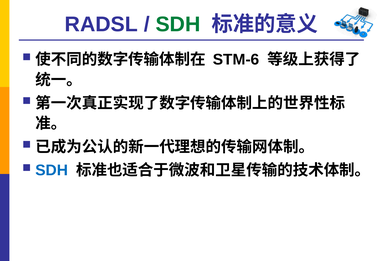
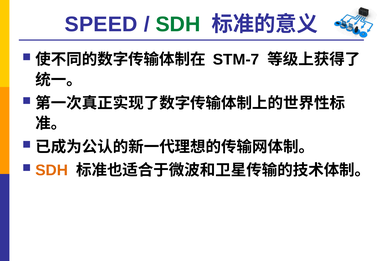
RADSL: RADSL -> SPEED (101, 24)
STM-6: STM-6 -> STM-7 (236, 59)
SDH colour: blue -> orange (52, 170)
